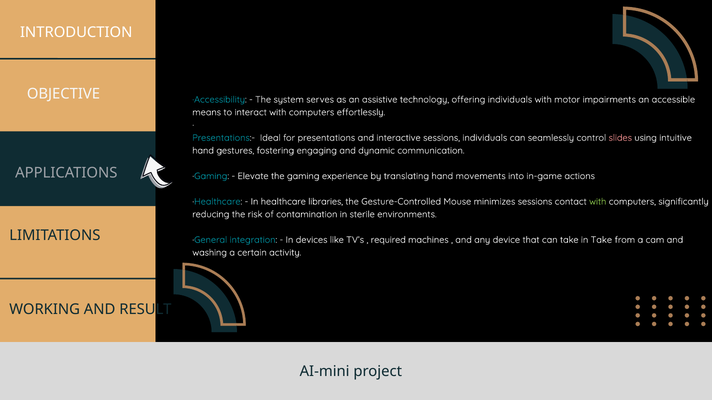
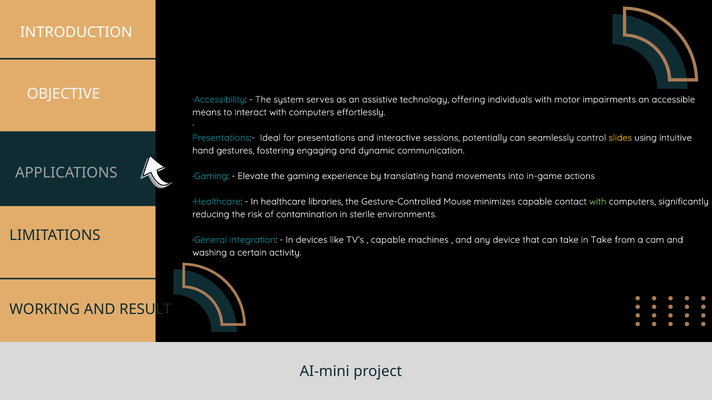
sessions individuals: individuals -> potentially (485, 138)
slides colour: pink -> yellow (620, 138)
minimizes sessions: sessions -> capable (535, 202)
required: required -> capable (388, 240)
